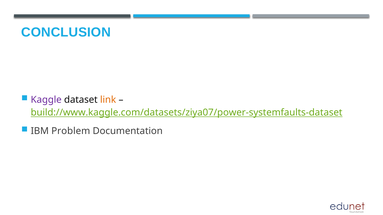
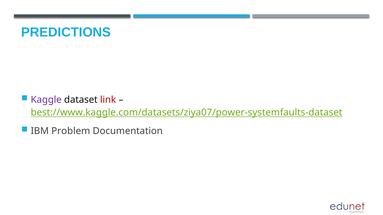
CONCLUSION: CONCLUSION -> PREDICTIONS (66, 32)
link colour: orange -> red (108, 100)
build://www.kaggle.com/datasets/ziya07/power-systemfaults-dataset: build://www.kaggle.com/datasets/ziya07/power-systemfaults-dataset -> best://www.kaggle.com/datasets/ziya07/power-systemfaults-dataset (187, 113)
